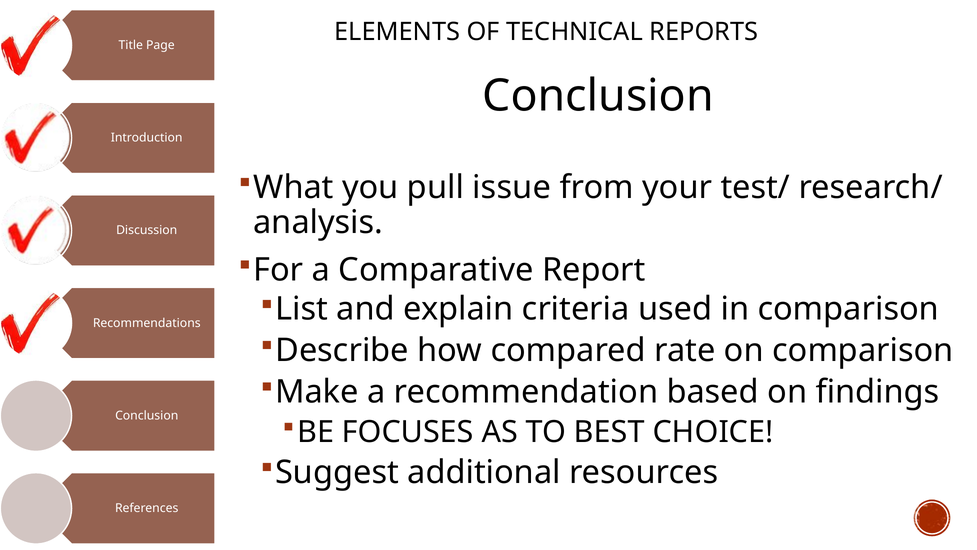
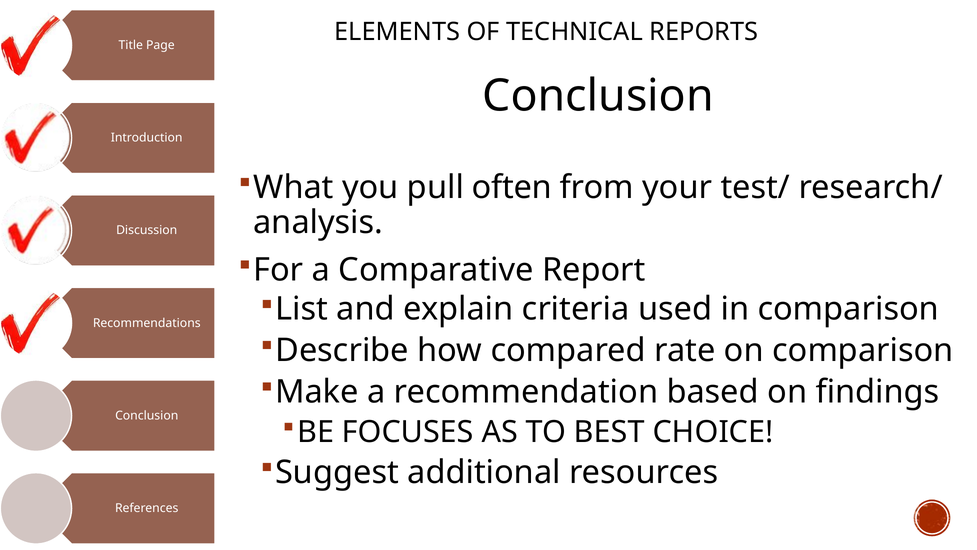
issue: issue -> often (512, 187)
